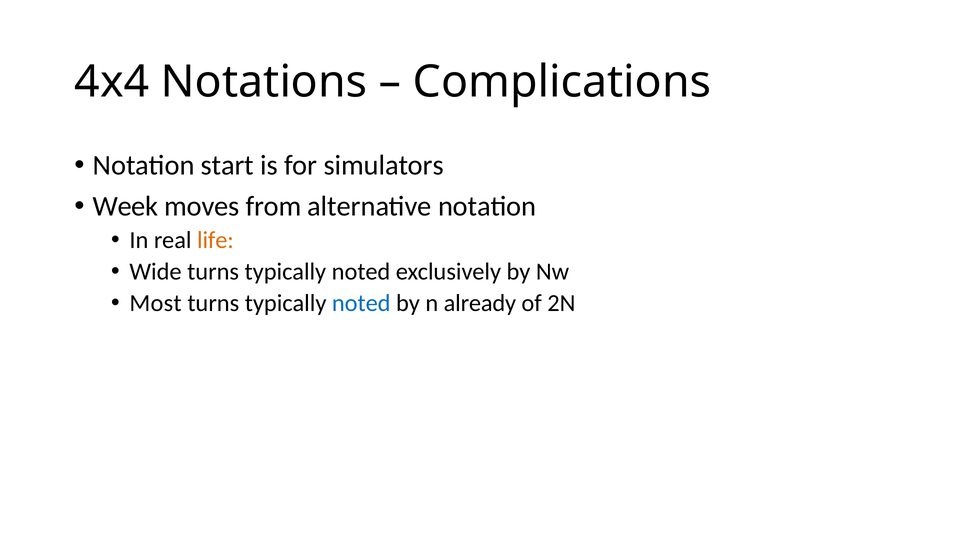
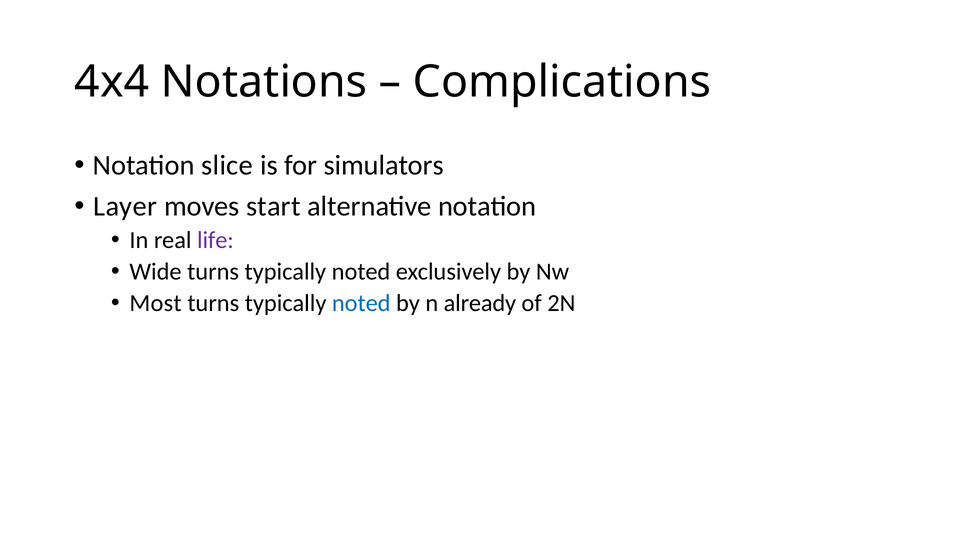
start: start -> slice (227, 165)
Week: Week -> Layer (125, 206)
from: from -> start (273, 206)
life colour: orange -> purple (215, 240)
